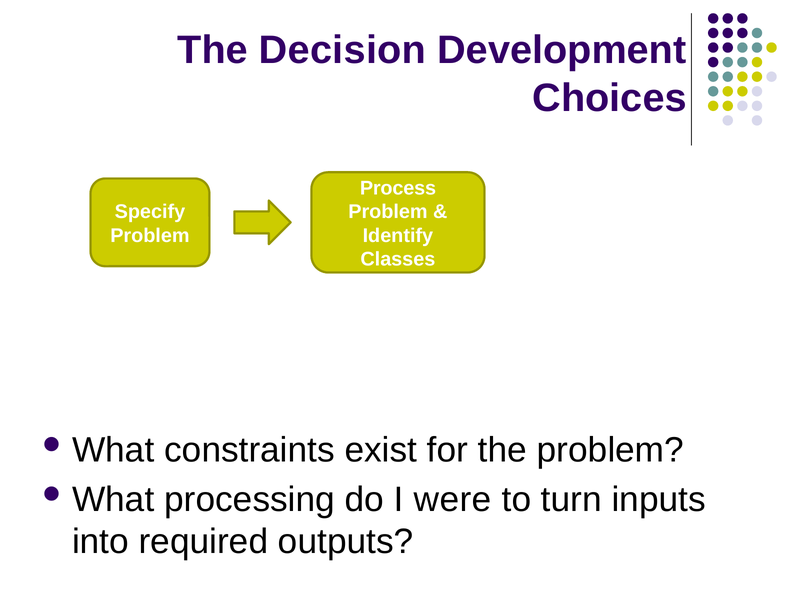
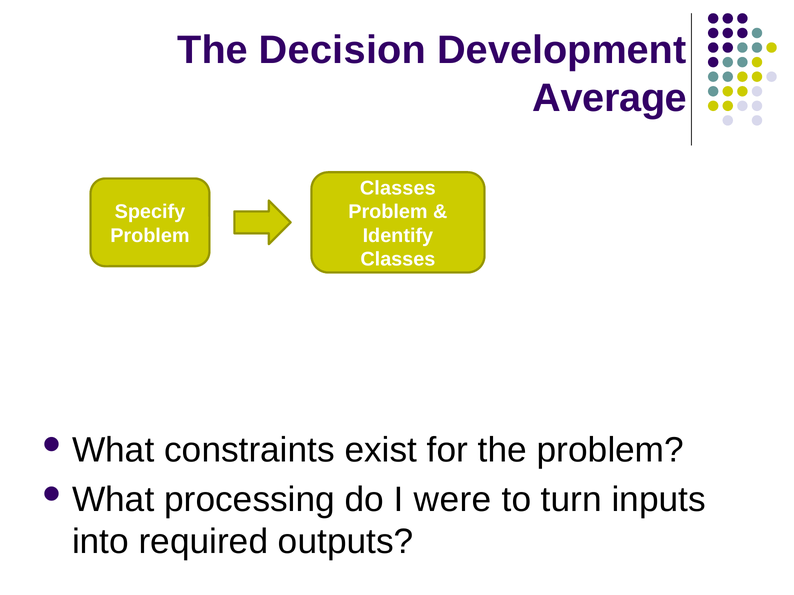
Choices: Choices -> Average (610, 98)
Process: Process -> Classes (398, 188)
